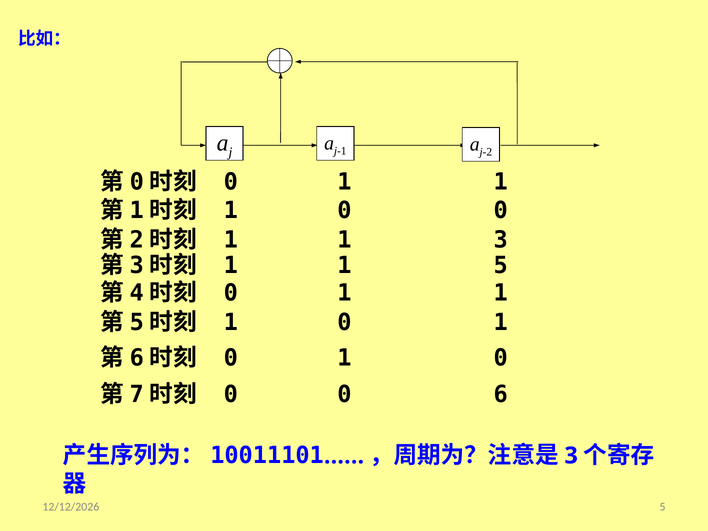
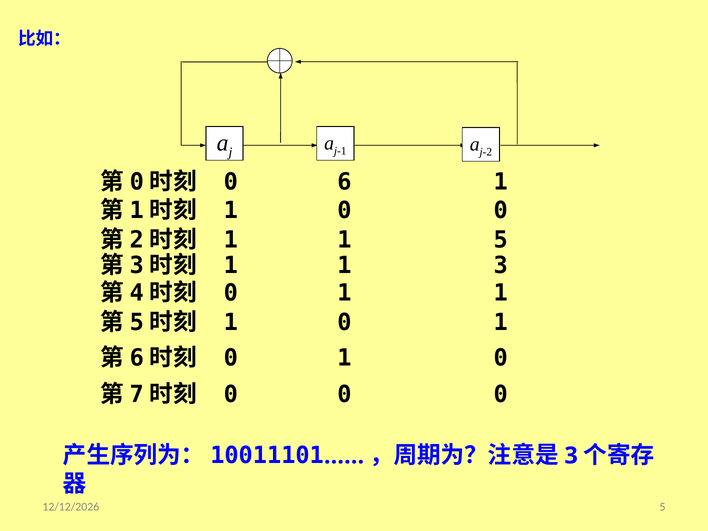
1: 1 -> 6 (344, 182)
1 3: 3 -> 5 (501, 240)
1 5: 5 -> 3 (501, 266)
0 0 6: 6 -> 0 (501, 394)
